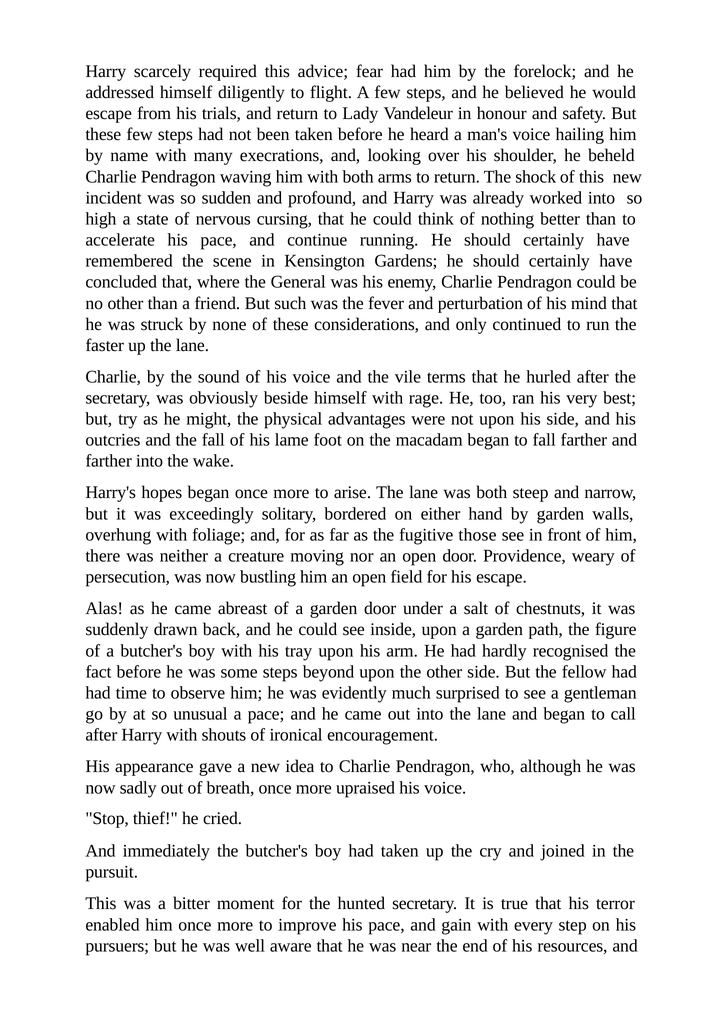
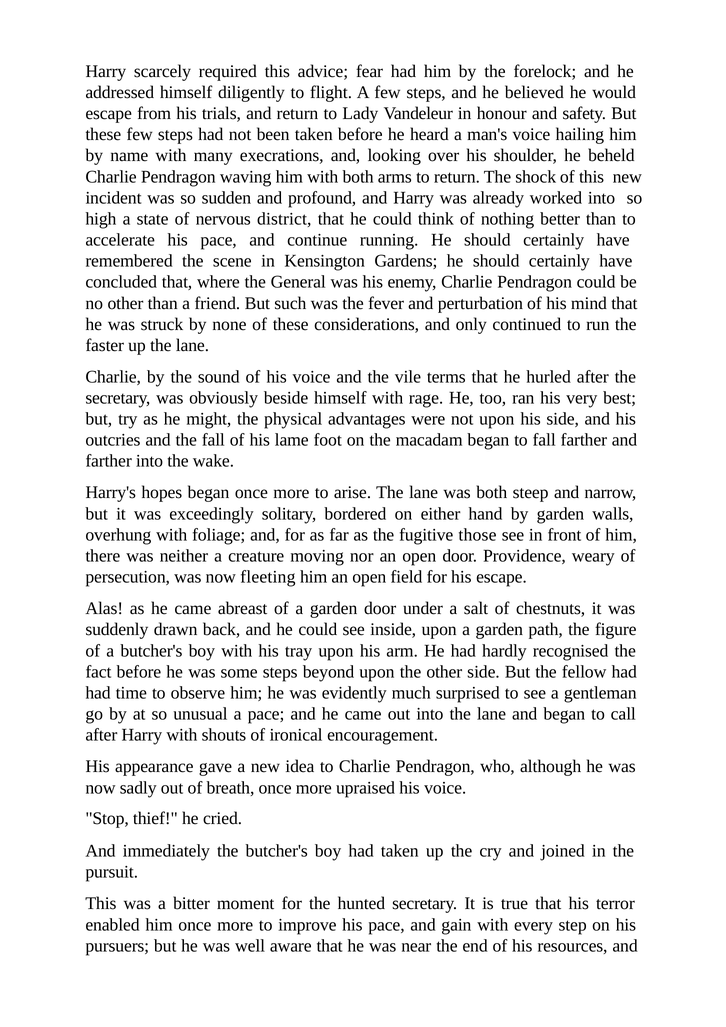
cursing: cursing -> district (284, 219)
bustling: bustling -> fleeting (268, 577)
